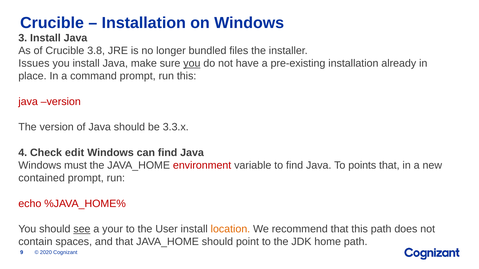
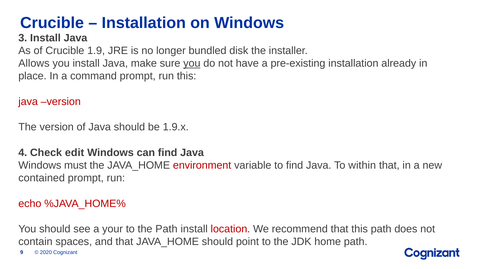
3.8: 3.8 -> 1.9 (96, 51)
files: files -> disk (239, 51)
Issues: Issues -> Allows (34, 63)
3.3.x: 3.3.x -> 1.9.x (176, 127)
points: points -> within (362, 166)
see underline: present -> none (82, 229)
the User: User -> Path (166, 229)
location colour: orange -> red (230, 229)
